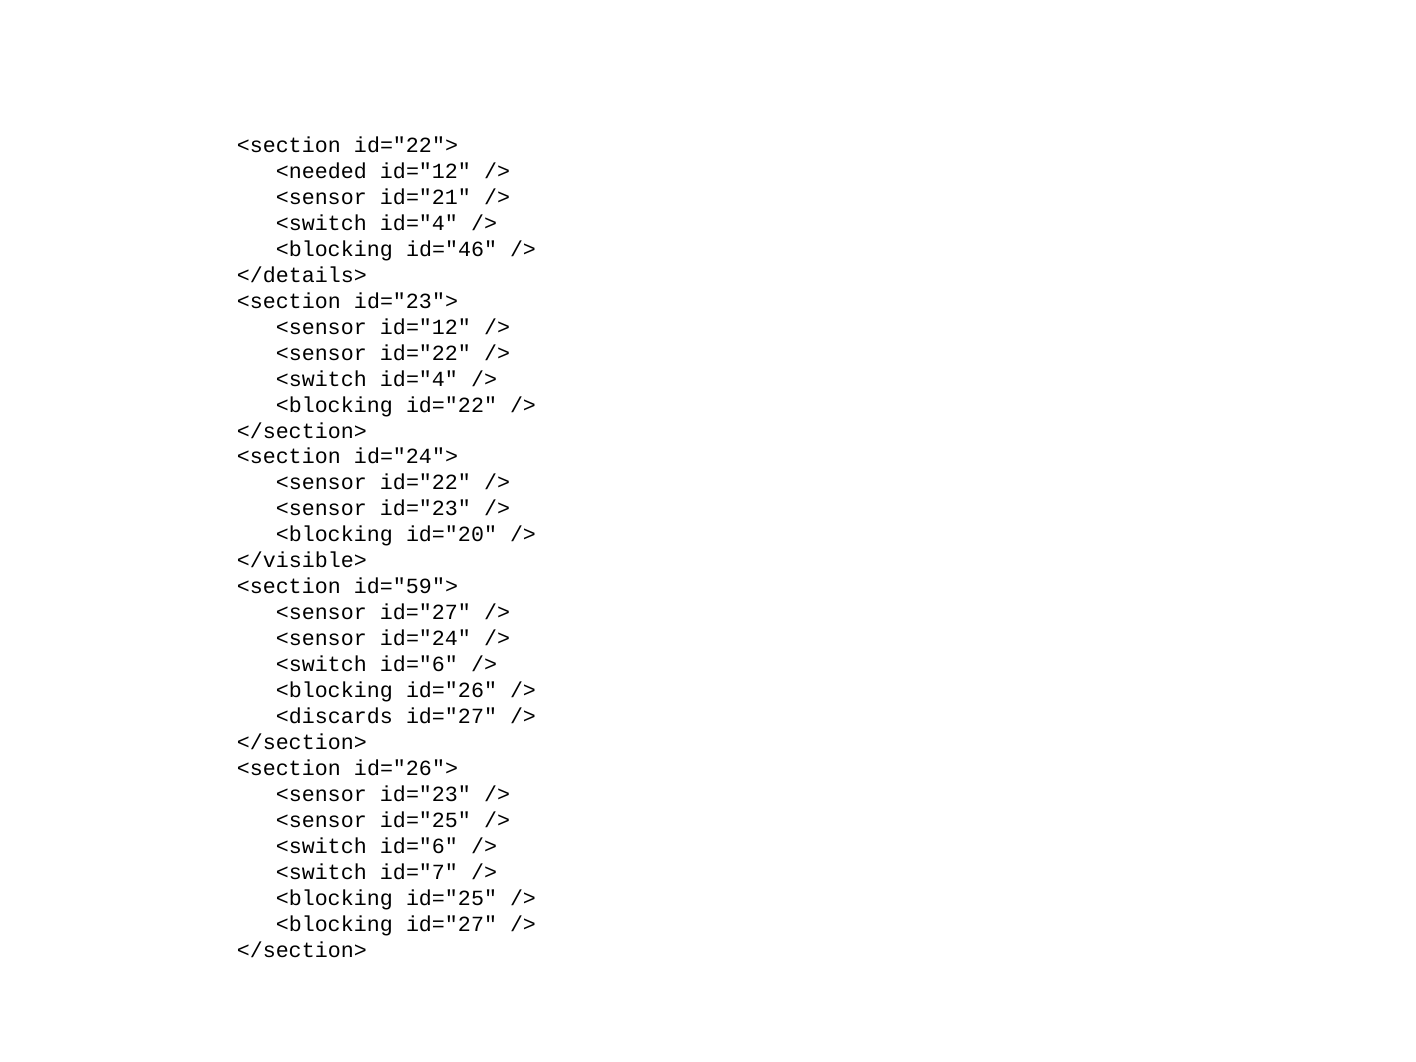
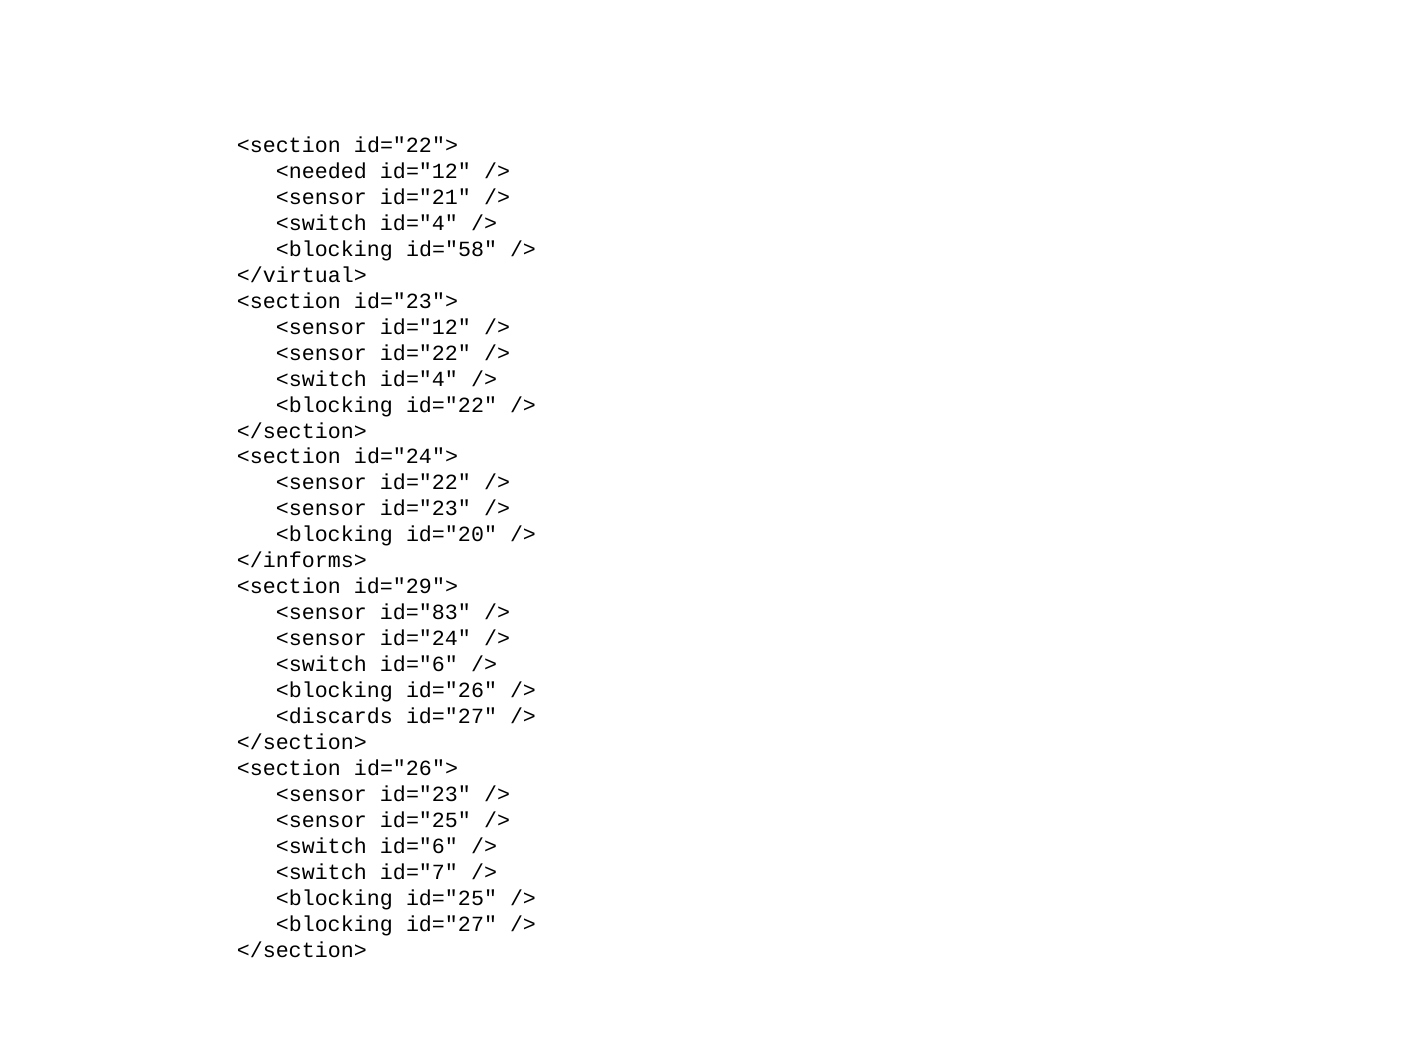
id="46: id="46 -> id="58 (452, 249)
</details>: </details> -> </virtual> (302, 275)
</visible>: </visible> -> </informs> (302, 561)
id="59">: id="59"> -> id="29"> (406, 587)
<sensor id="27: id="27 -> id="83 (425, 613)
